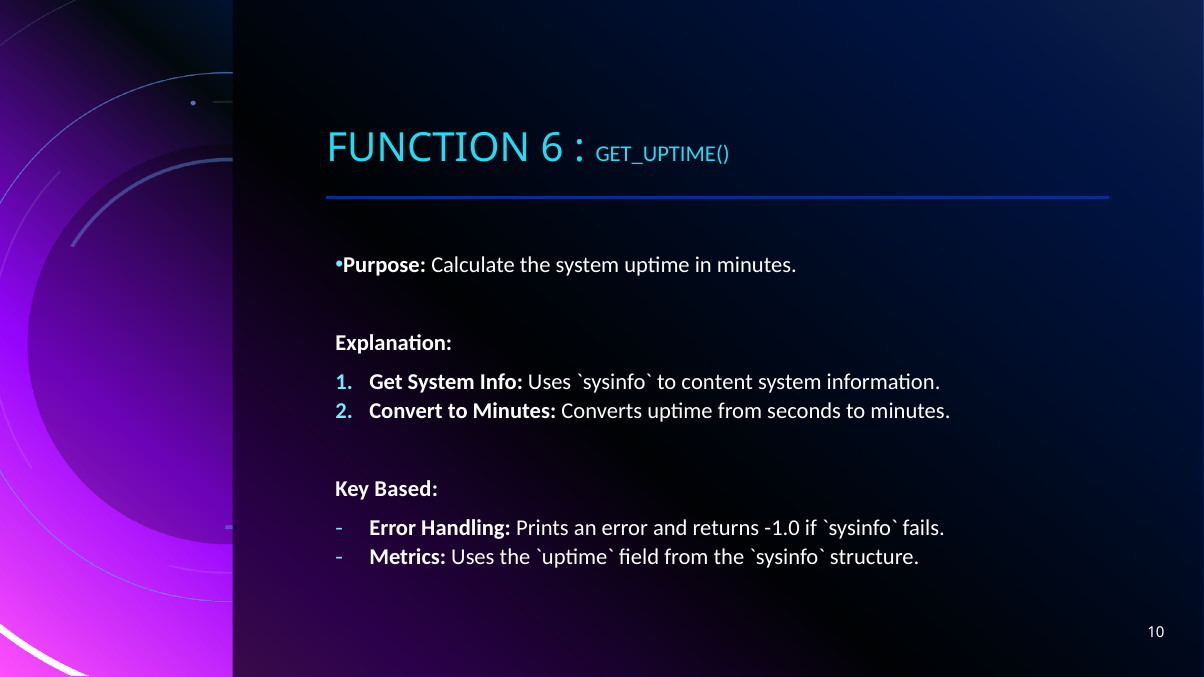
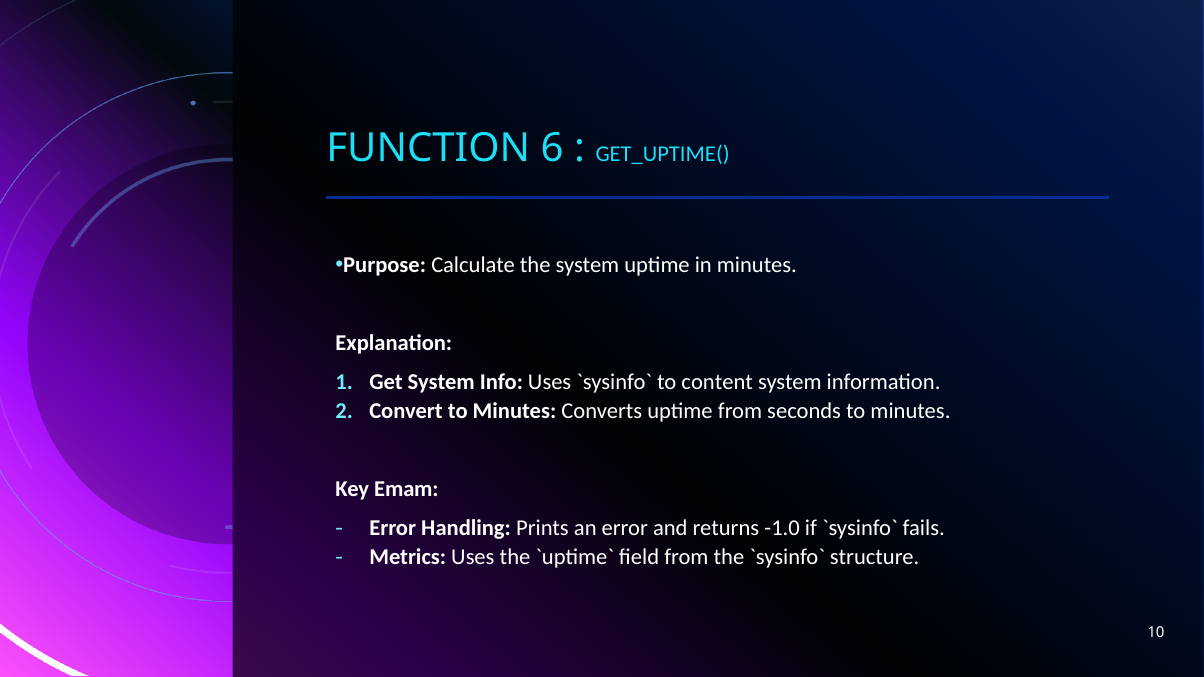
Based: Based -> Emam (406, 489)
